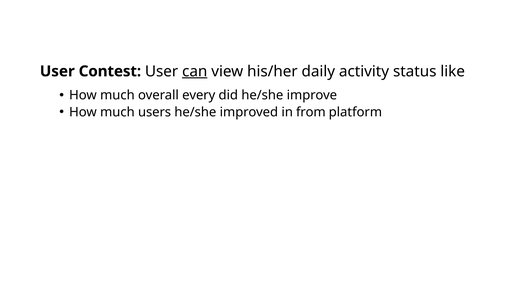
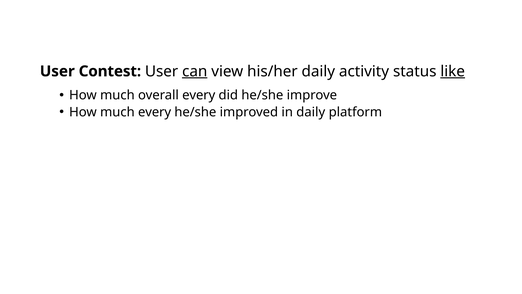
like underline: none -> present (453, 71)
much users: users -> every (155, 112)
in from: from -> daily (311, 112)
